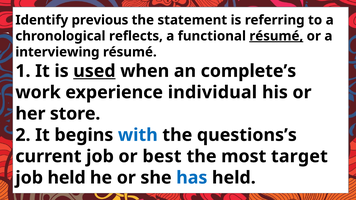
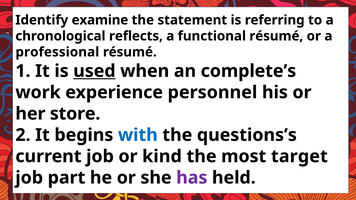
previous: previous -> examine (100, 20)
résumé underline: present -> none (276, 36)
interviewing: interviewing -> professional (57, 52)
individual: individual -> personnel (212, 92)
best: best -> kind (162, 157)
job held: held -> part (66, 178)
has colour: blue -> purple (192, 178)
